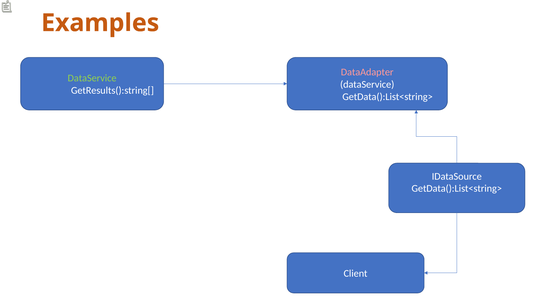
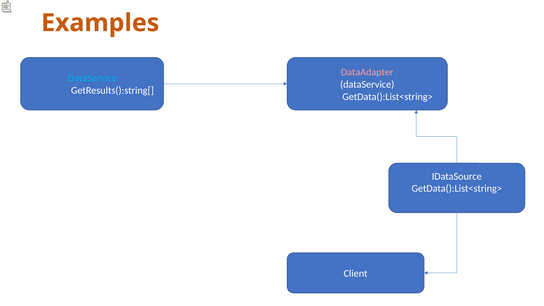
DataService colour: light green -> light blue (92, 78)
